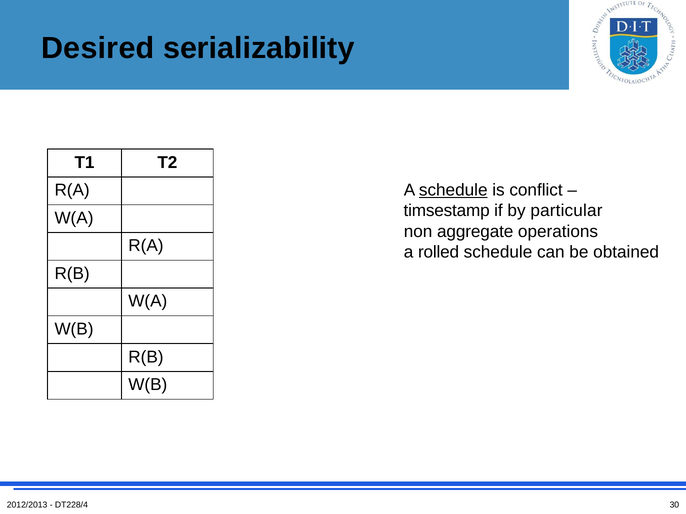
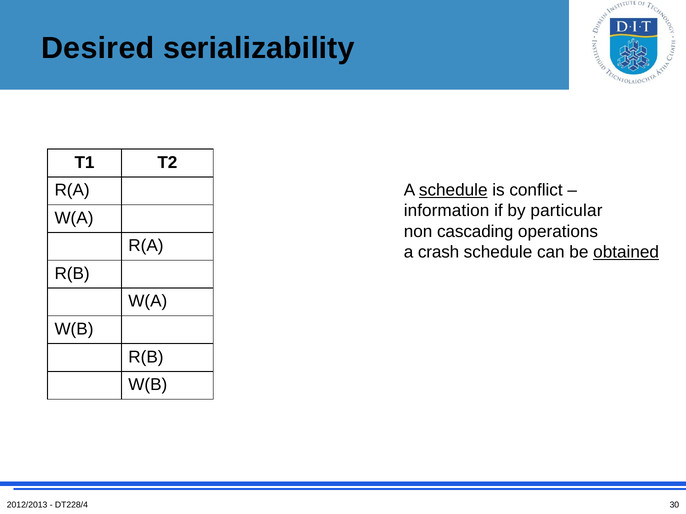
timsestamp: timsestamp -> information (447, 211)
aggregate: aggregate -> cascading (475, 232)
rolled: rolled -> crash (439, 252)
obtained underline: none -> present (626, 252)
